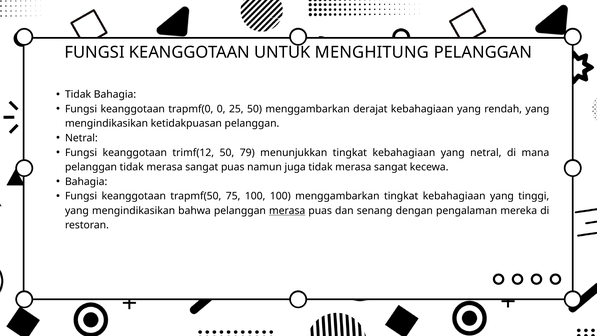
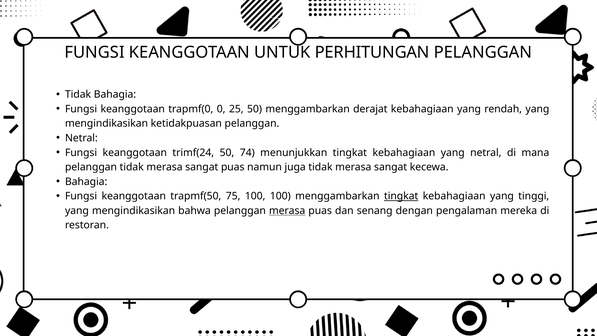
MENGHITUNG: MENGHITUNG -> PERHITUNGAN (372, 52)
trimf(12: trimf(12 -> trimf(24 (193, 153)
79: 79 -> 74 (247, 153)
tingkat underline: none -> present (401, 196)
